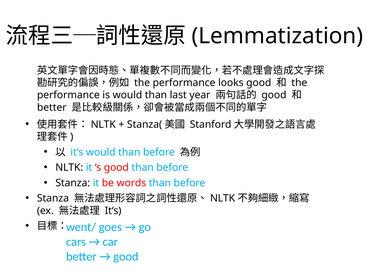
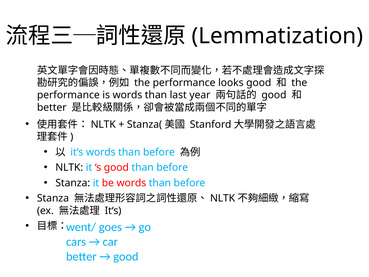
is would: would -> words (127, 95)
it’s would: would -> words (101, 152)
